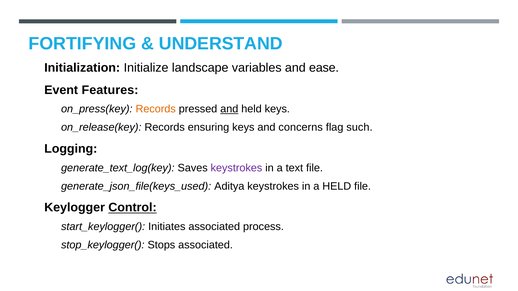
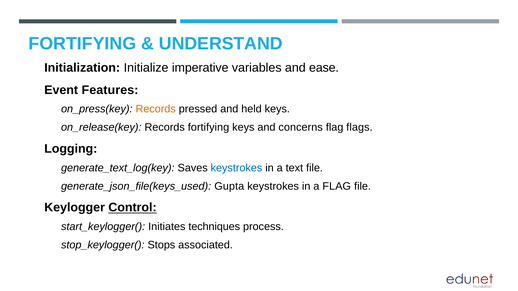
landscape: landscape -> imperative (200, 68)
and underline: present -> none (229, 109)
Records ensuring: ensuring -> fortifying (208, 128)
such: such -> flags (359, 128)
keystrokes colour: purple -> blue (236, 168)
Aditya: Aditya -> Gupta (229, 186)
a HELD: HELD -> FLAG (337, 186)
Initiates associated: associated -> techniques (214, 227)
